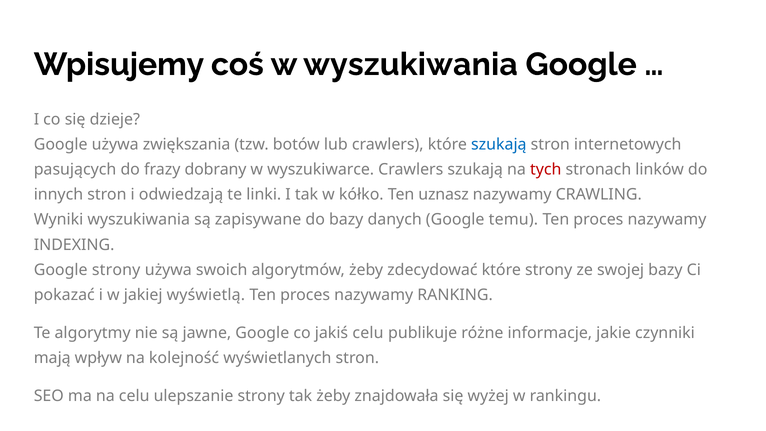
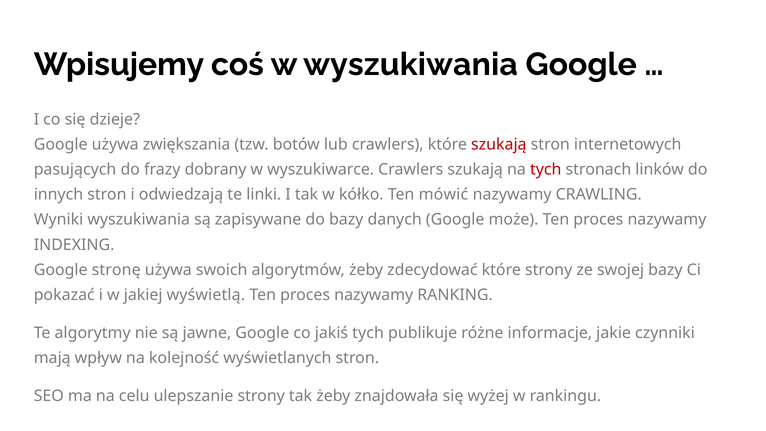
szukają colour: blue -> red (499, 144)
uznasz: uznasz -> mówić (443, 195)
temu: temu -> może (514, 220)
Google strony: strony -> stronę (116, 270)
jakiś celu: celu -> tych (368, 333)
